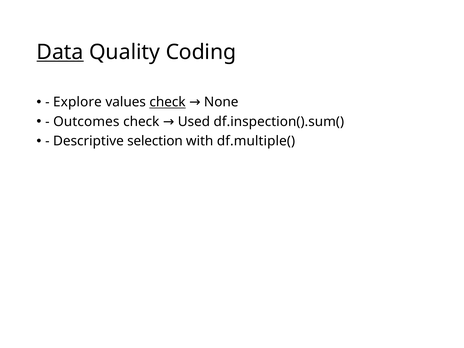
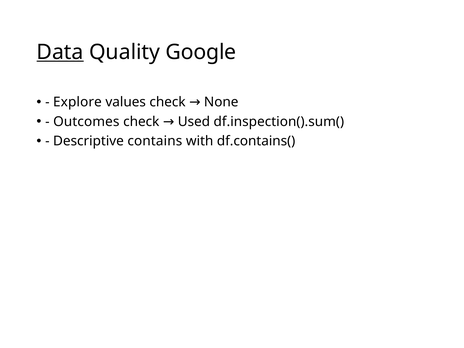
Coding: Coding -> Google (201, 52)
check underline: present -> none (168, 102)
selection: selection -> contains (155, 141)
df.multiple(: df.multiple( -> df.contains( (256, 141)
